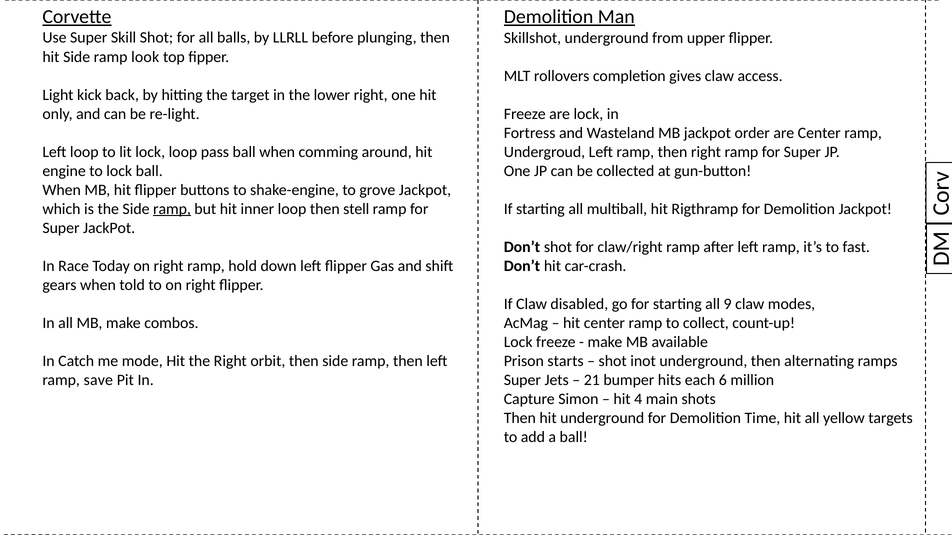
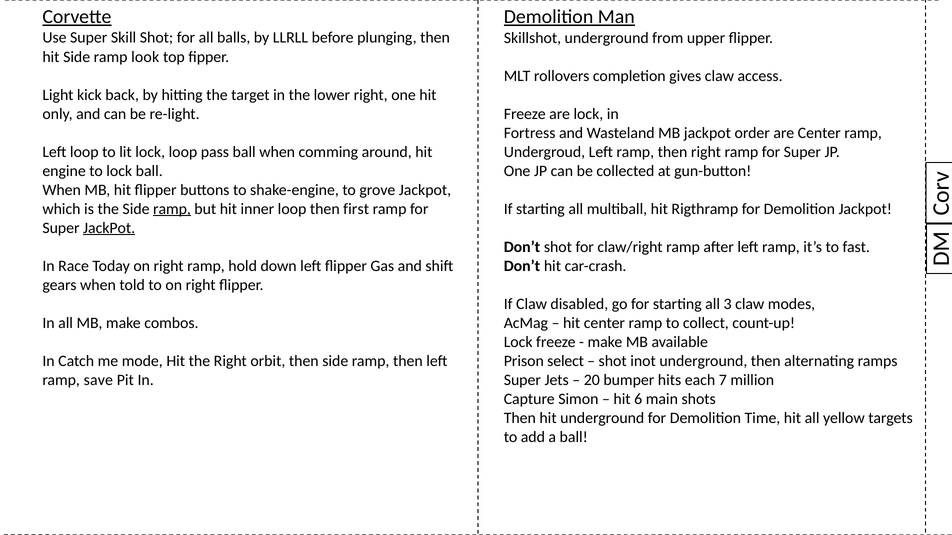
stell: stell -> first (356, 209)
JackPot underline: none -> present (109, 228)
9: 9 -> 3 (728, 304)
starts: starts -> select (566, 361)
21: 21 -> 20 (592, 380)
6: 6 -> 7 (723, 380)
4: 4 -> 6 (638, 399)
